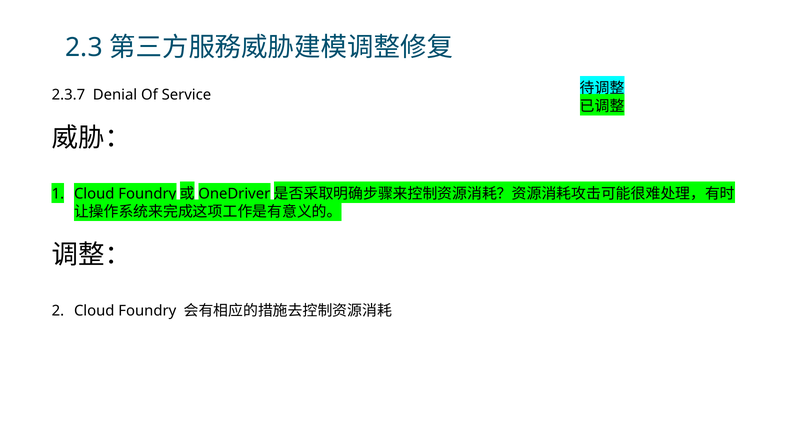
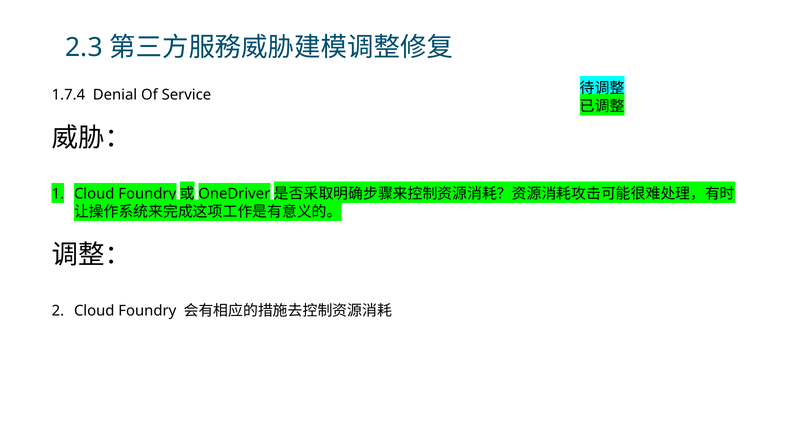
2.3.7: 2.3.7 -> 1.7.4 (68, 95)
